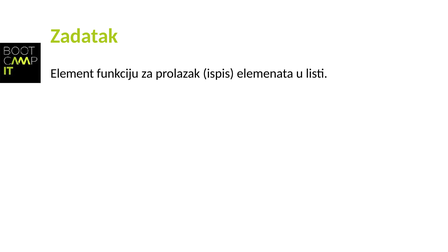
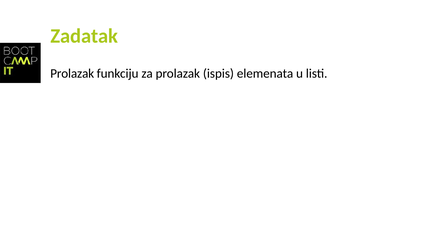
Element: Element -> Prolazak (72, 74)
